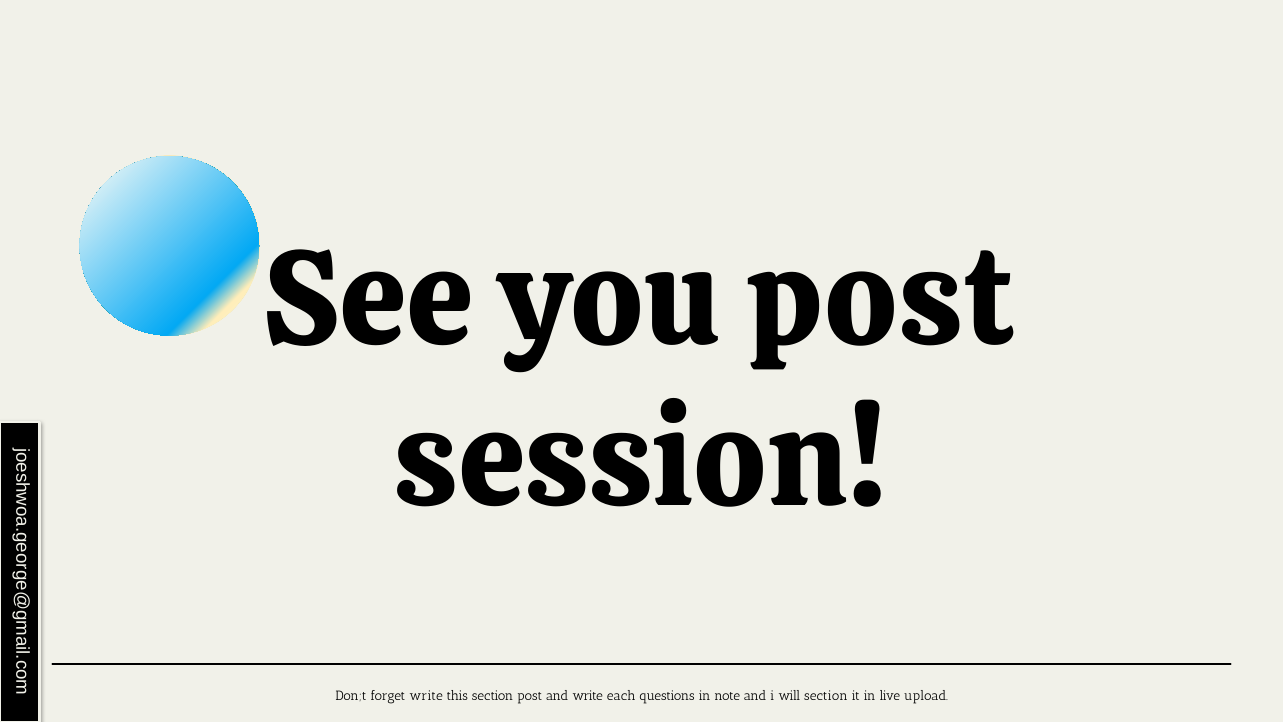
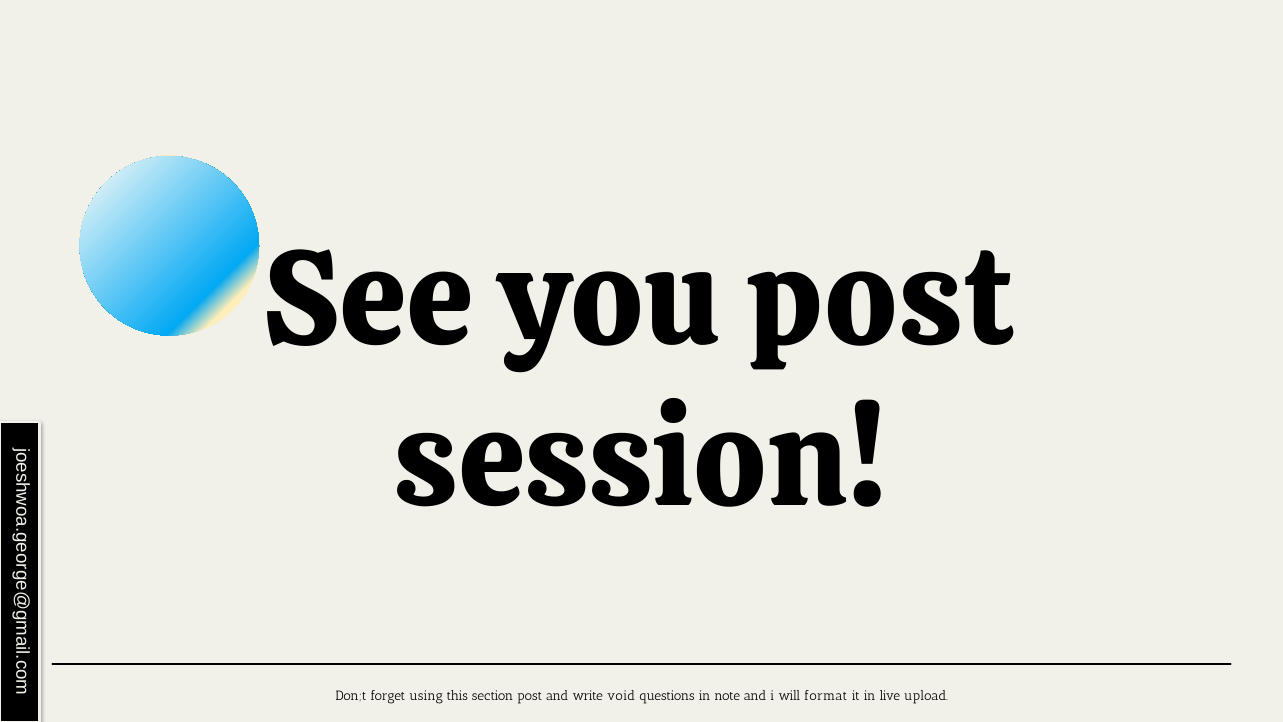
forget write: write -> using (426, 695)
each: each -> void (621, 695)
will section: section -> format (826, 695)
